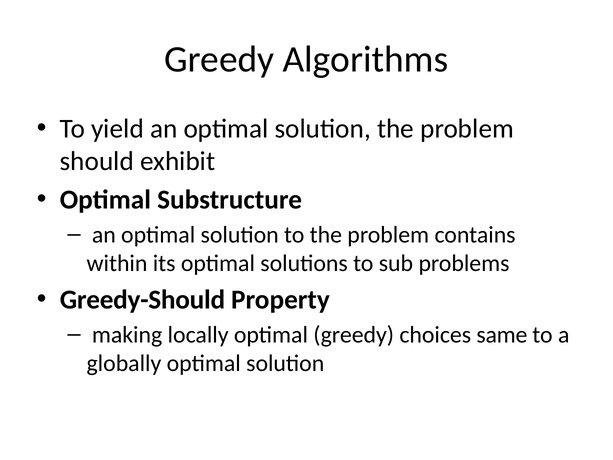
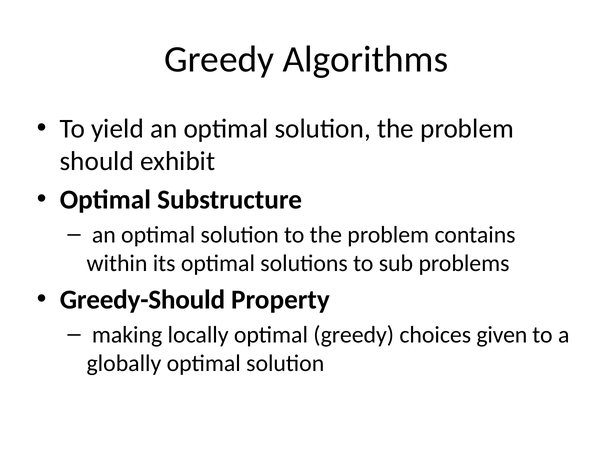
same: same -> given (502, 335)
